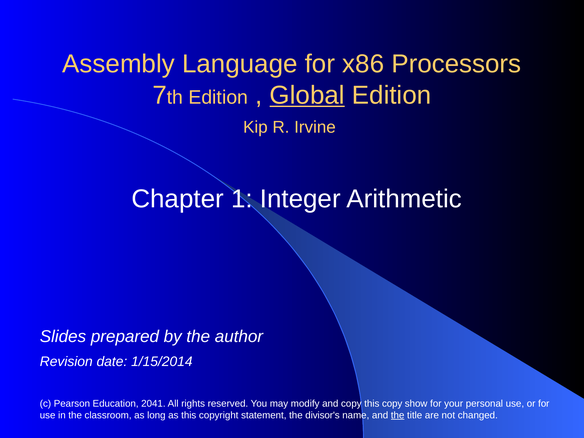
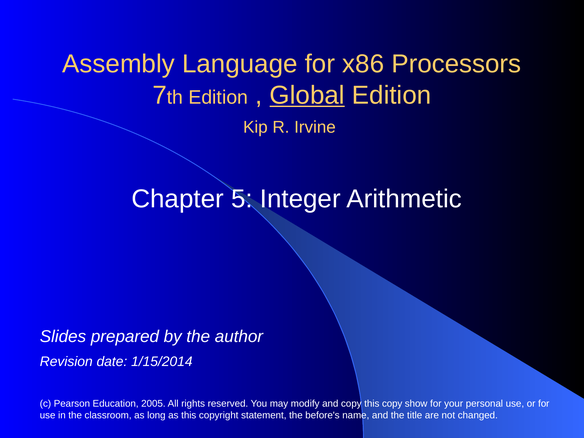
1: 1 -> 5 (242, 199)
2041: 2041 -> 2005 (153, 404)
divisor's: divisor's -> before's (322, 415)
the underline: present -> none (398, 415)
